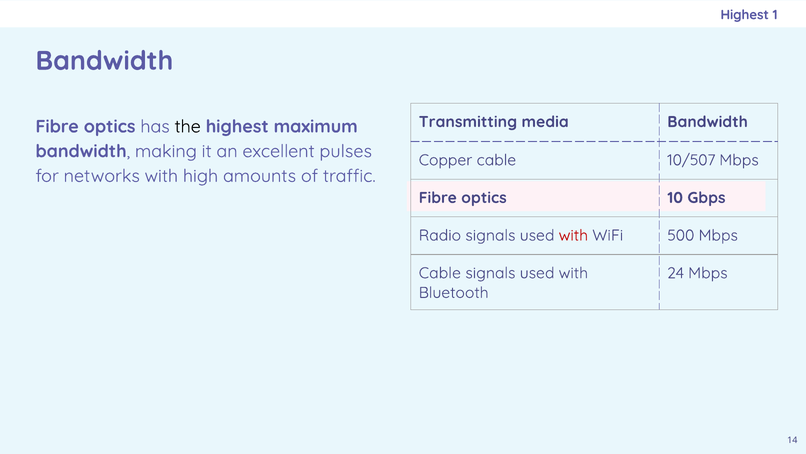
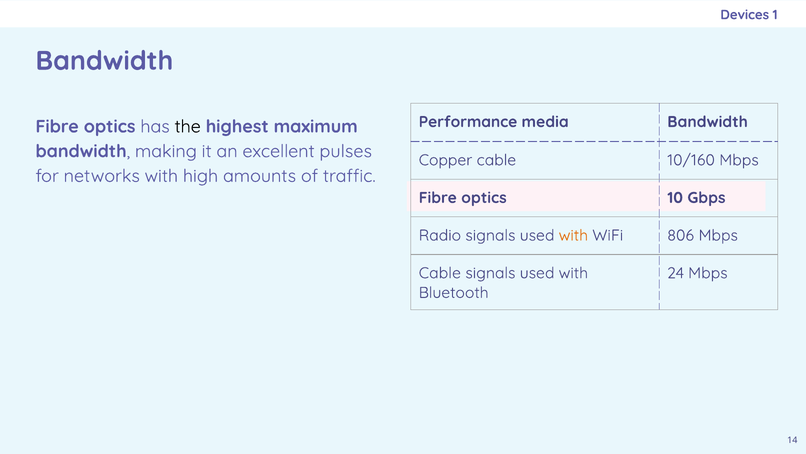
Highest: Highest -> Devices (745, 15)
Transmitting: Transmitting -> Performance (468, 122)
10/507: 10/507 -> 10/160 (691, 160)
with colour: red -> orange (573, 235)
500: 500 -> 806 (681, 235)
